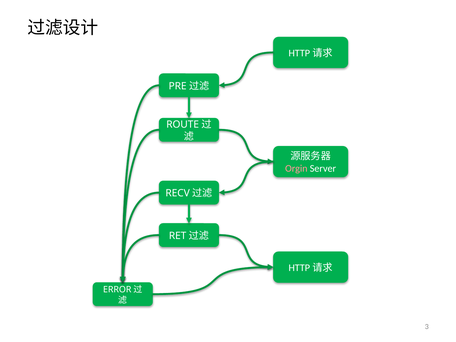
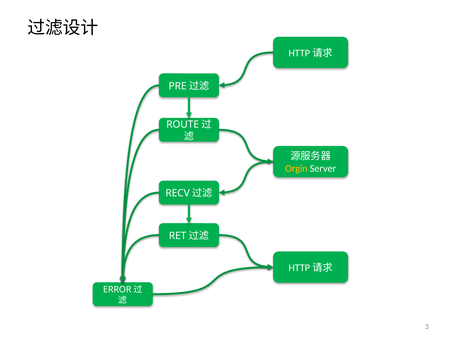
Orgin colour: pink -> yellow (296, 168)
